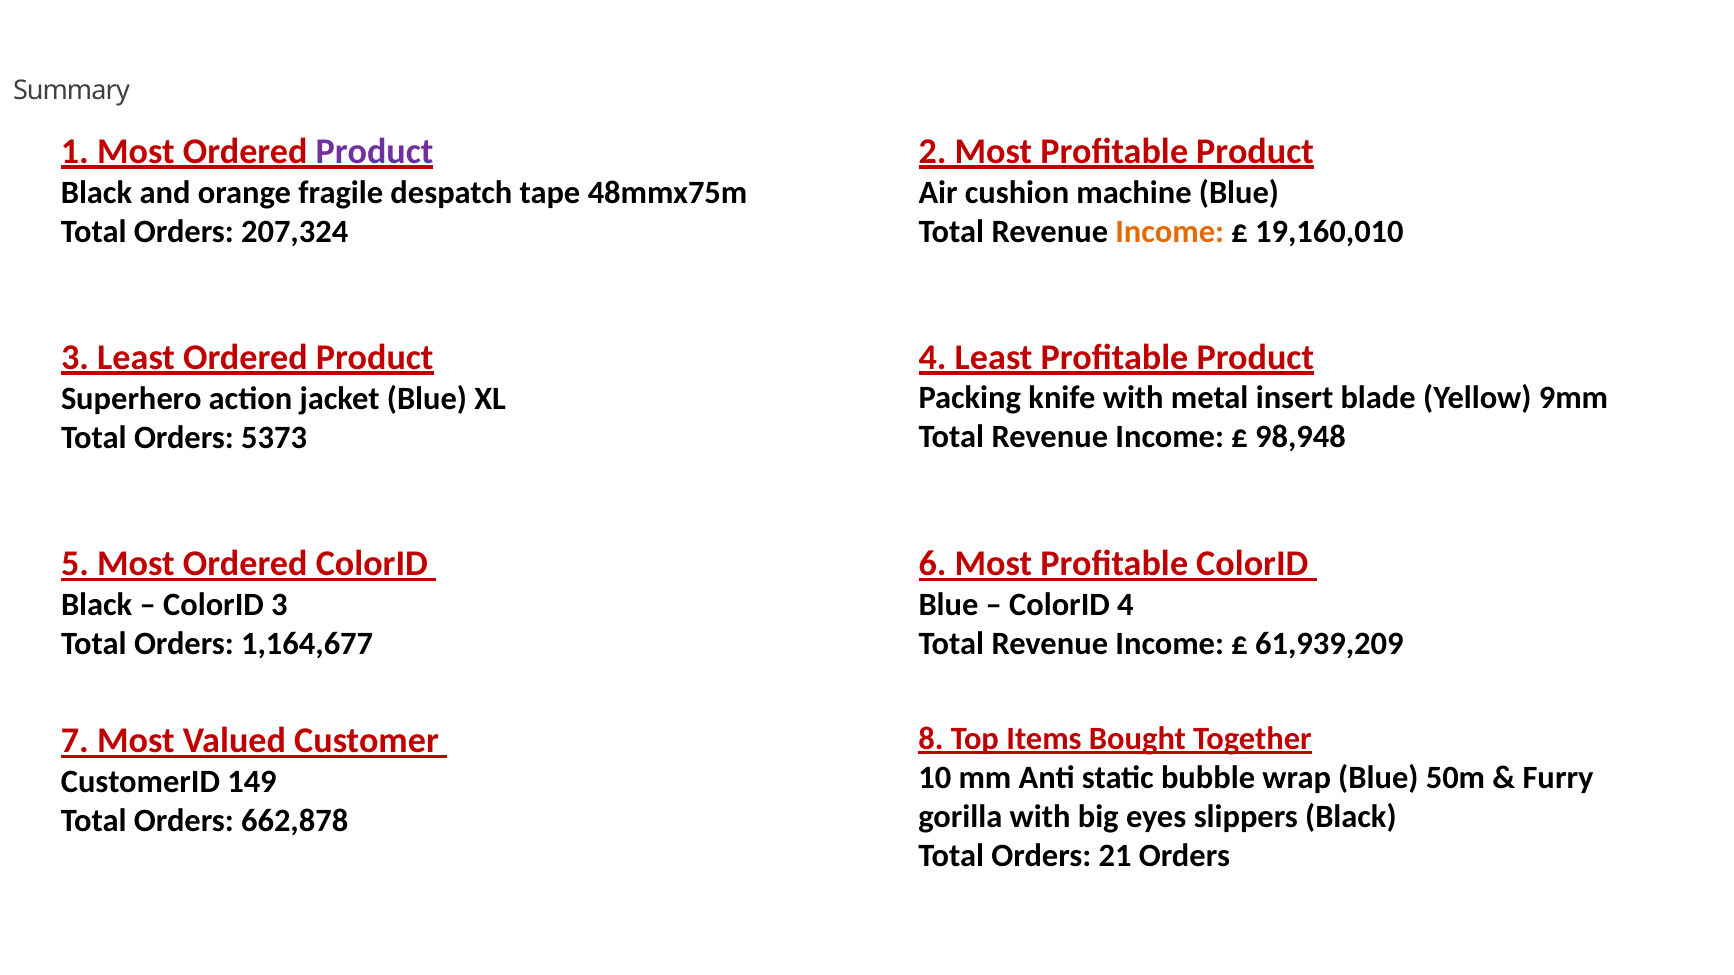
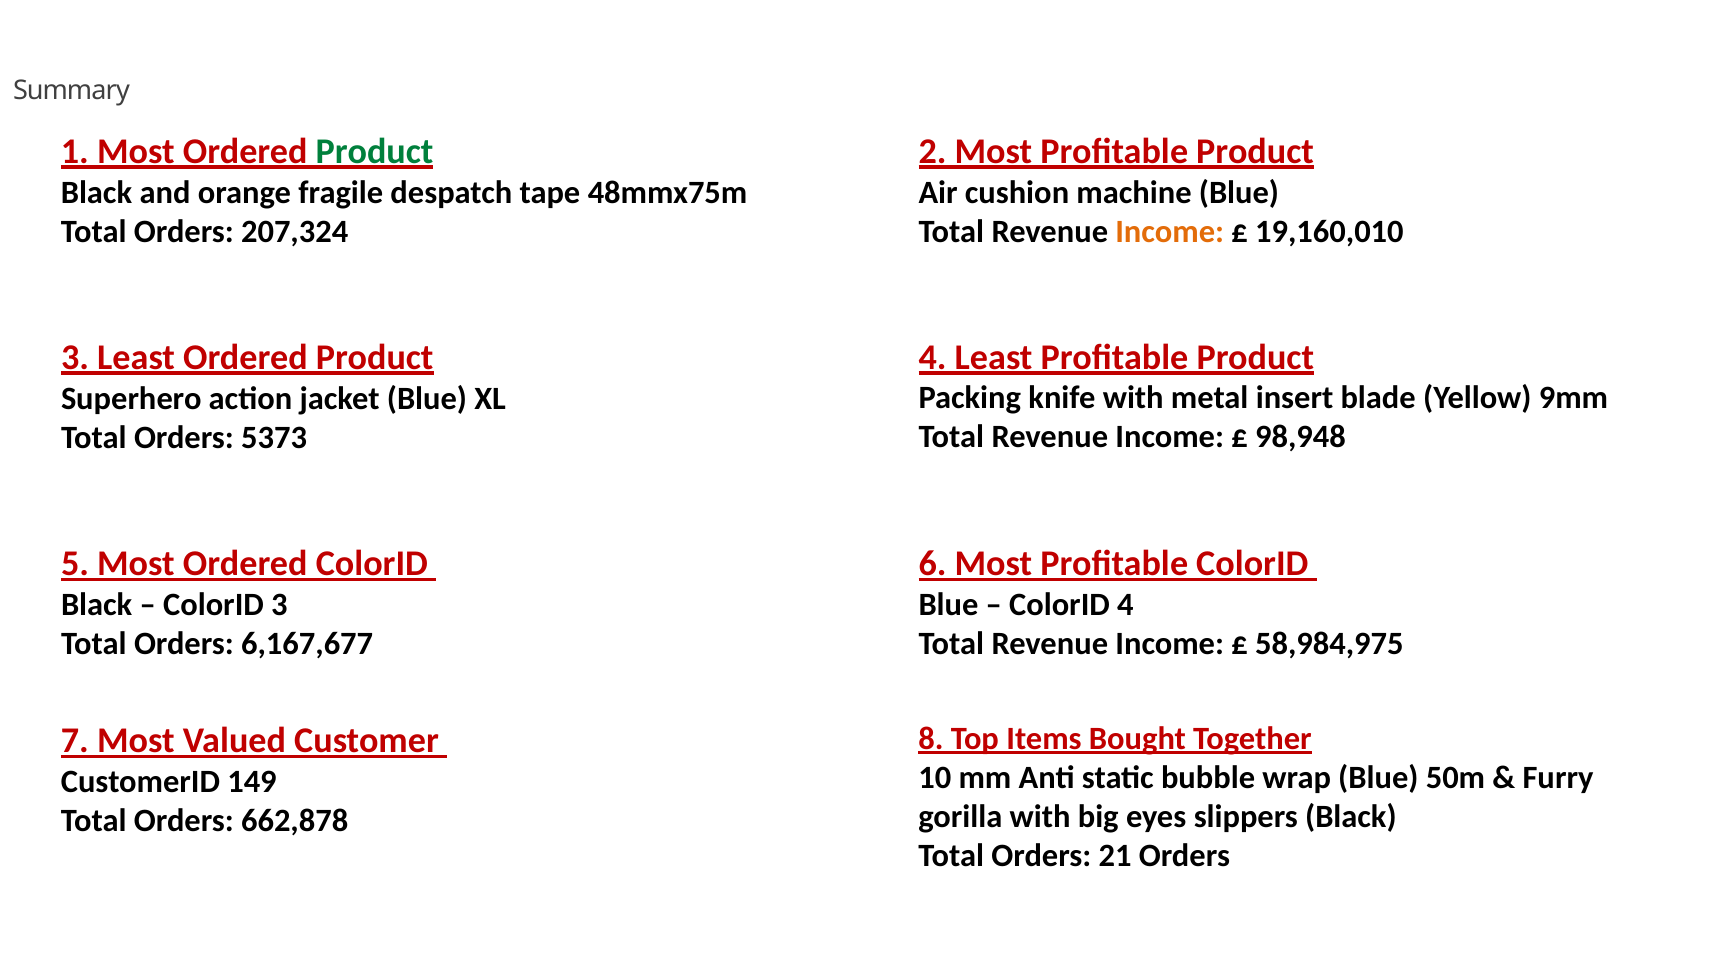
Product colour: purple -> green (375, 152)
1,164,677: 1,164,677 -> 6,167,677 (307, 644)
61,939,209: 61,939,209 -> 58,984,975 (1329, 644)
